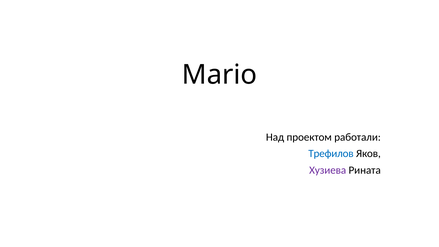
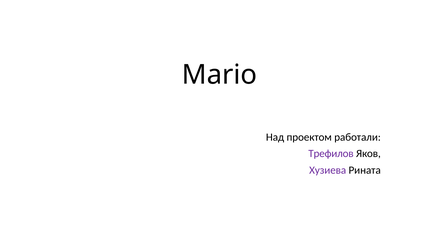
Трефилов colour: blue -> purple (331, 154)
